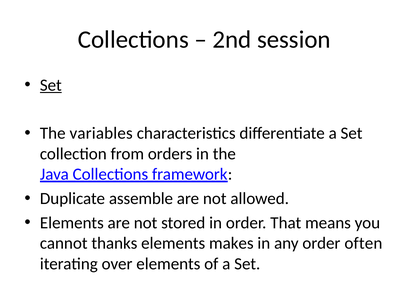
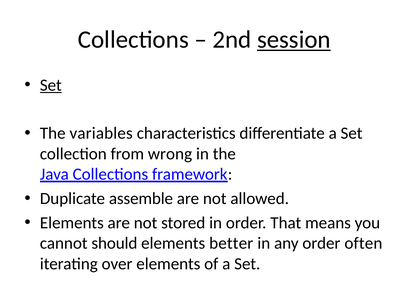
session underline: none -> present (294, 40)
orders: orders -> wrong (170, 154)
thanks: thanks -> should (114, 243)
makes: makes -> better (231, 243)
